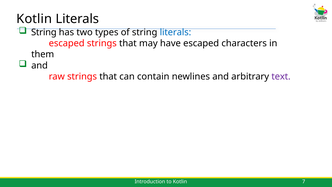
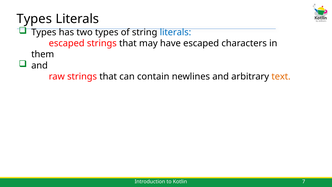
Kotlin: Kotlin -> Types (34, 19)
String: String -> Types (44, 32)
text colour: purple -> orange (281, 77)
